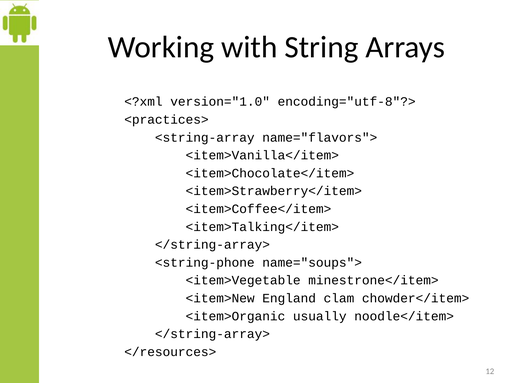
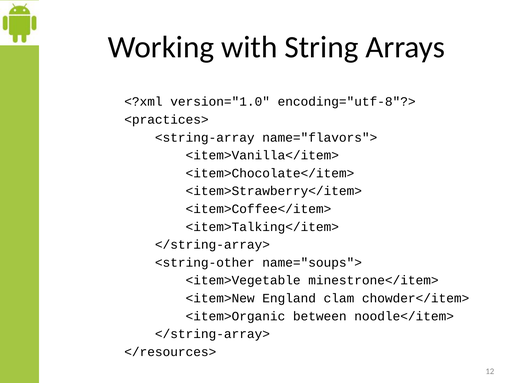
<string-phone: <string-phone -> <string-other (205, 263)
usually: usually -> between (320, 316)
